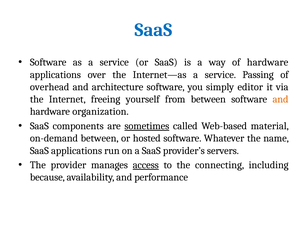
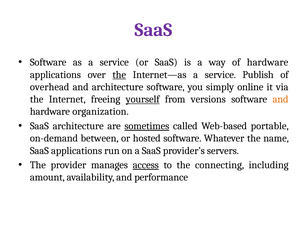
SaaS colour: blue -> purple (153, 30)
the underline: none -> present (119, 74)
Passing: Passing -> Publish (258, 74)
editor: editor -> online (250, 87)
yourself underline: none -> present (143, 99)
from between: between -> versions (208, 99)
SaaS components: components -> architecture (78, 126)
material: material -> portable (270, 126)
because: because -> amount (47, 177)
